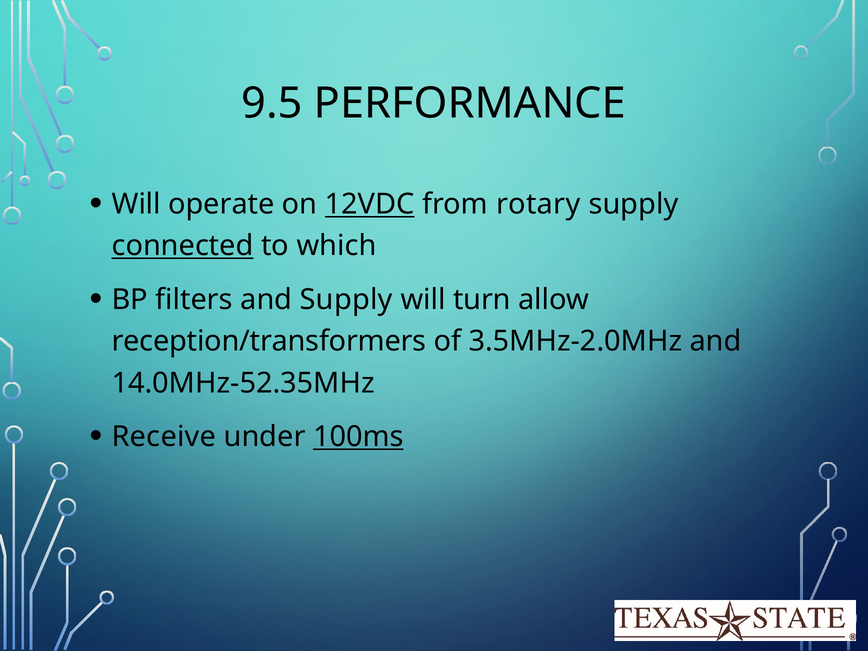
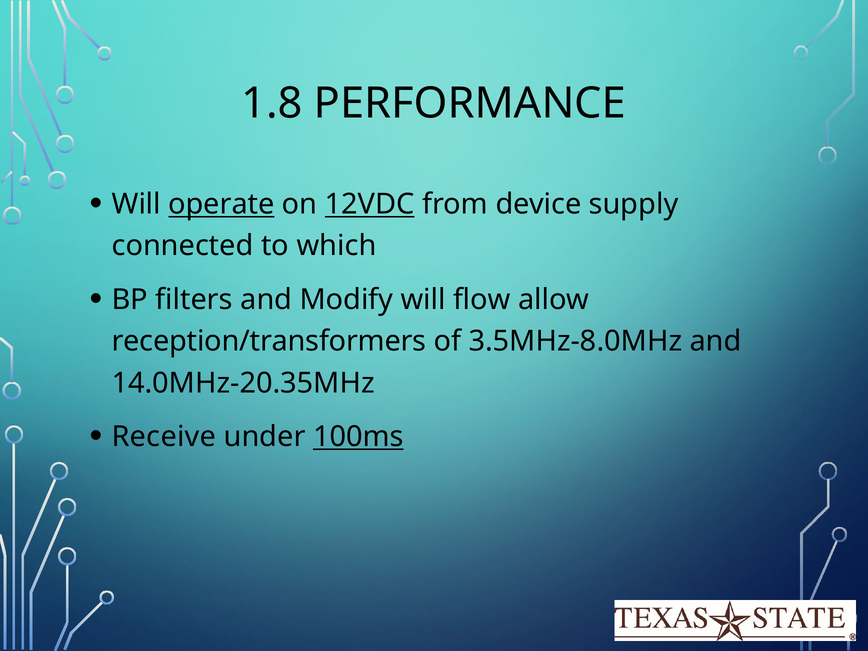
9.5: 9.5 -> 1.8 (272, 103)
operate underline: none -> present (221, 204)
rotary: rotary -> device (538, 204)
connected underline: present -> none (183, 246)
and Supply: Supply -> Modify (346, 300)
turn: turn -> flow (482, 300)
3.5MHz-2.0MHz: 3.5MHz-2.0MHz -> 3.5MHz-8.0MHz (575, 341)
14.0MHz-52.35MHz: 14.0MHz-52.35MHz -> 14.0MHz-20.35MHz (243, 383)
